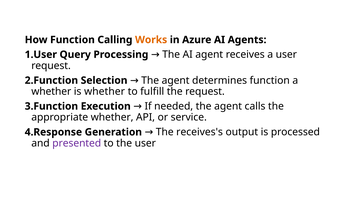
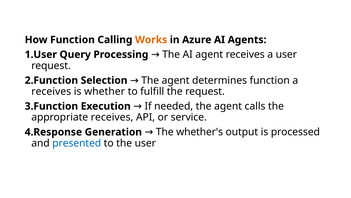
whether: whether -> receives (51, 91)
appropriate whether: whether -> receives (112, 117)
receives's: receives's -> whether's (200, 132)
presented colour: purple -> blue (77, 143)
